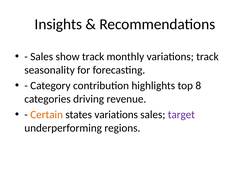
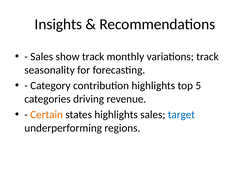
8: 8 -> 5 (198, 85)
states variations: variations -> highlights (116, 114)
target colour: purple -> blue (181, 114)
